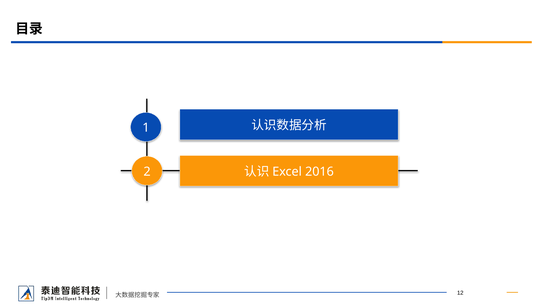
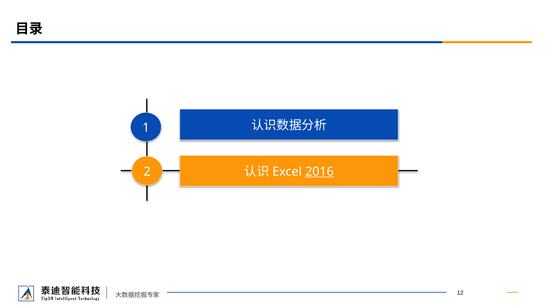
2016 underline: none -> present (319, 172)
